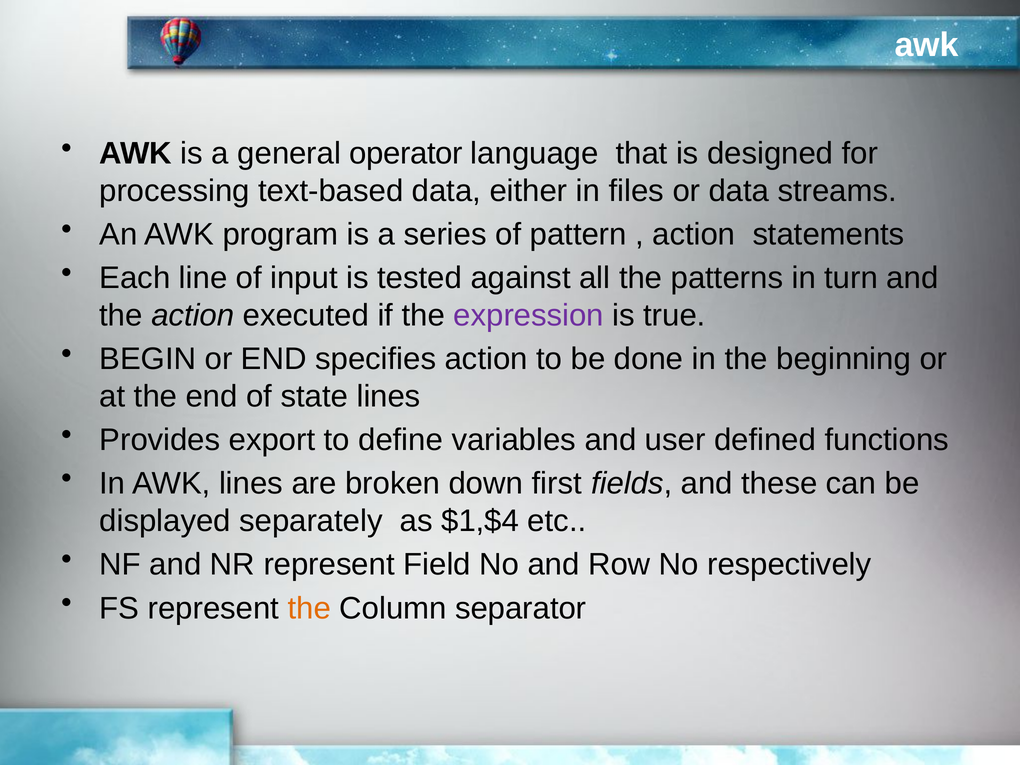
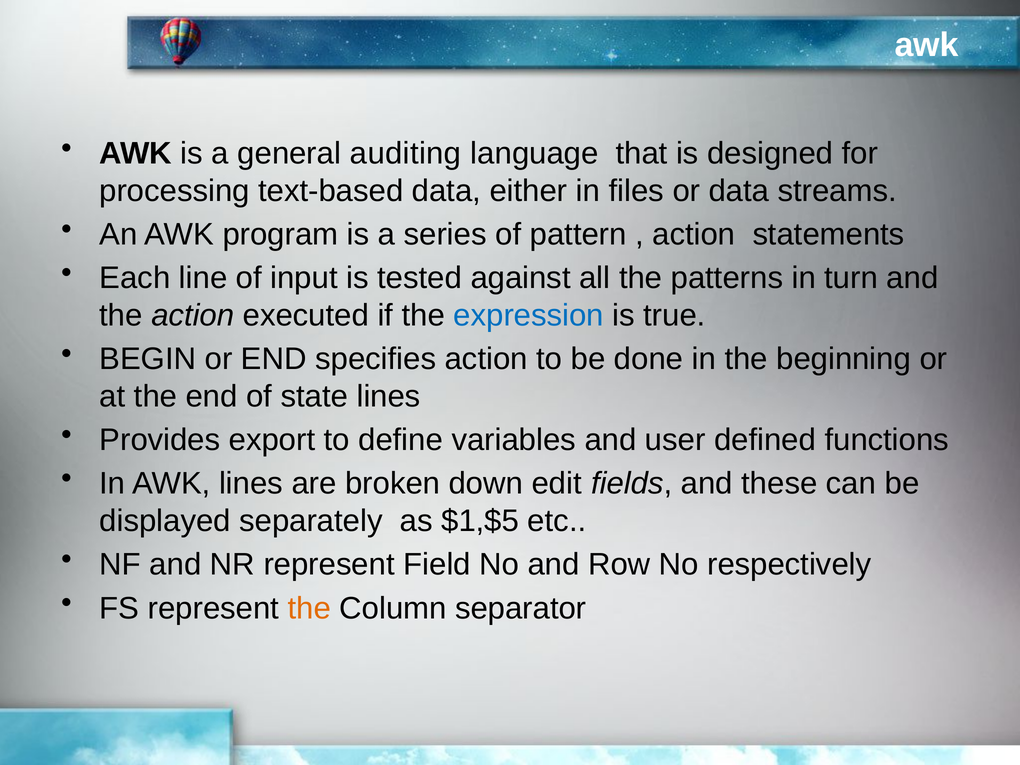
operator: operator -> auditing (406, 153)
expression colour: purple -> blue (529, 315)
first: first -> edit (557, 484)
$1,$4: $1,$4 -> $1,$5 (480, 521)
